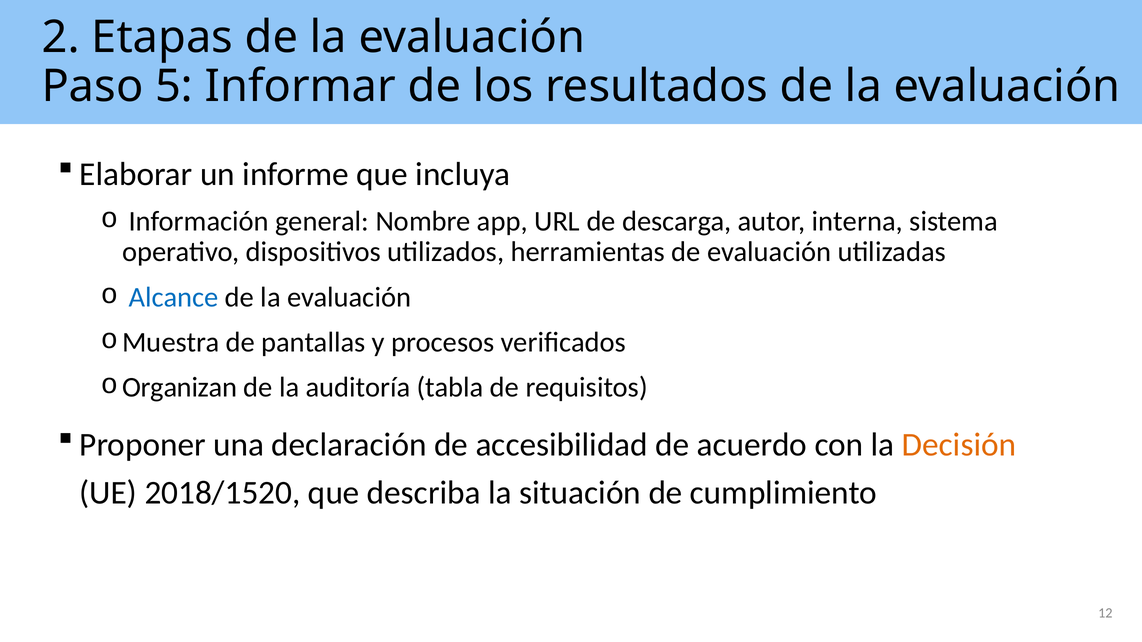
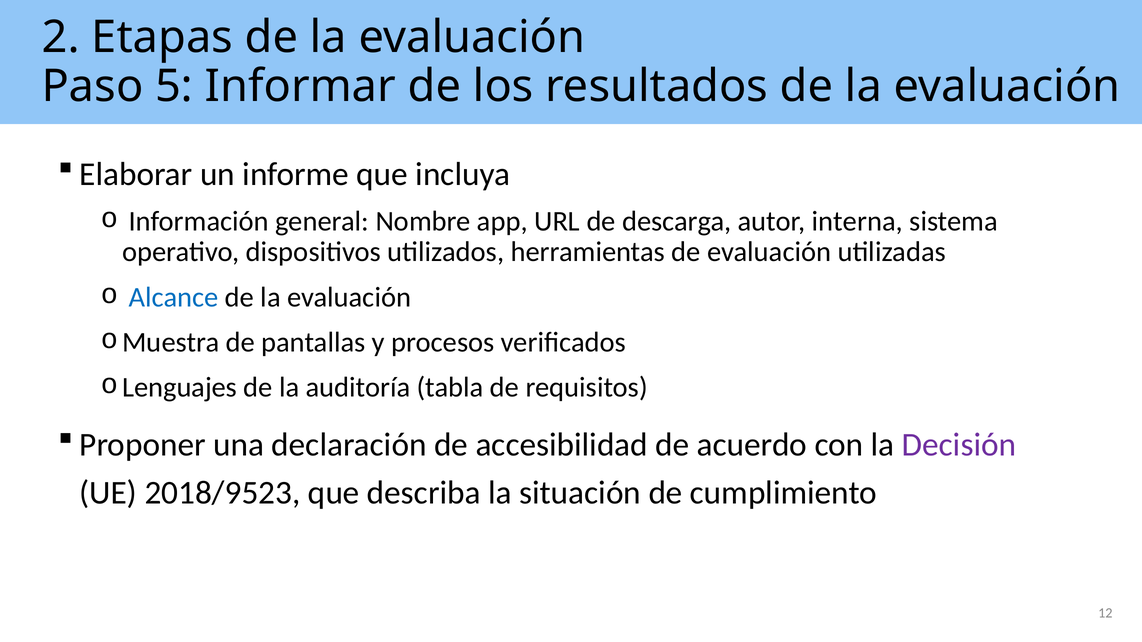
Organizan: Organizan -> Lenguajes (180, 387)
Decisión colour: orange -> purple (959, 445)
2018/1520: 2018/1520 -> 2018/9523 (223, 493)
